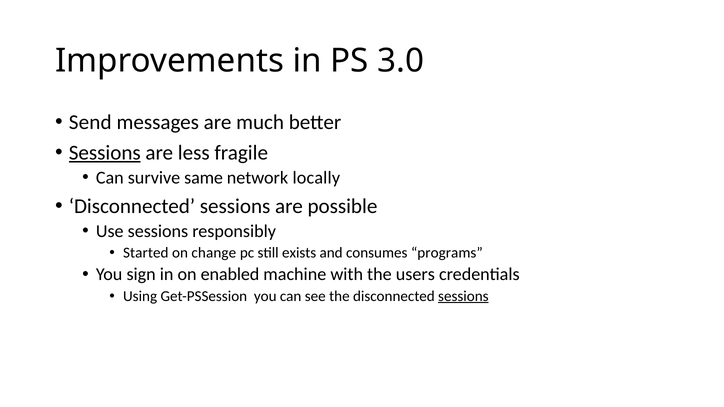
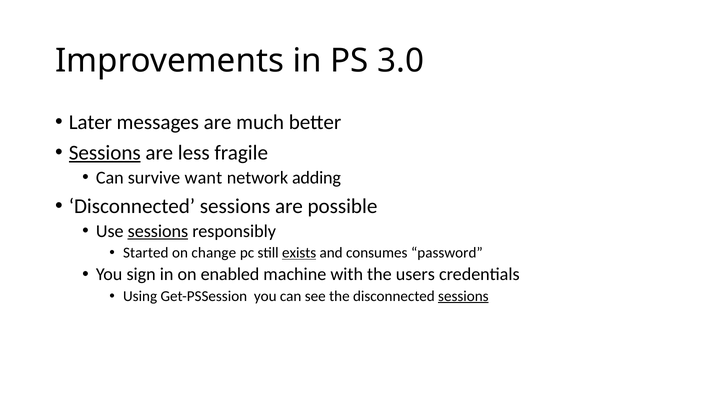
Send: Send -> Later (90, 122)
same: same -> want (203, 178)
locally: locally -> adding (316, 178)
sessions underline: none -> present (158, 231)
exists underline: none -> present (299, 253)
programs: programs -> password (447, 253)
